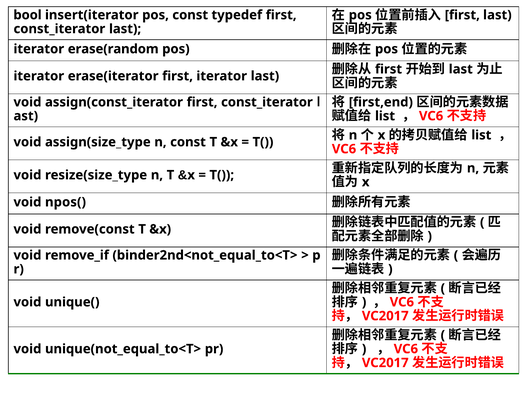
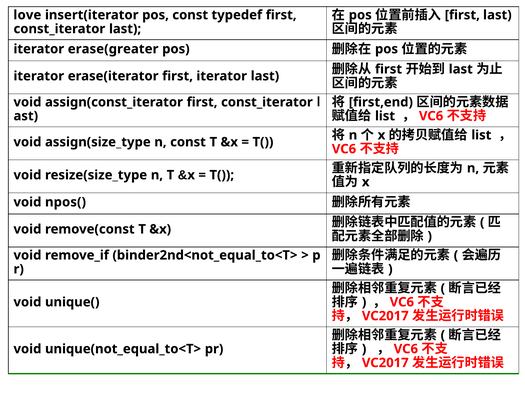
bool: bool -> love (27, 15)
erase(random: erase(random -> erase(greater (113, 49)
